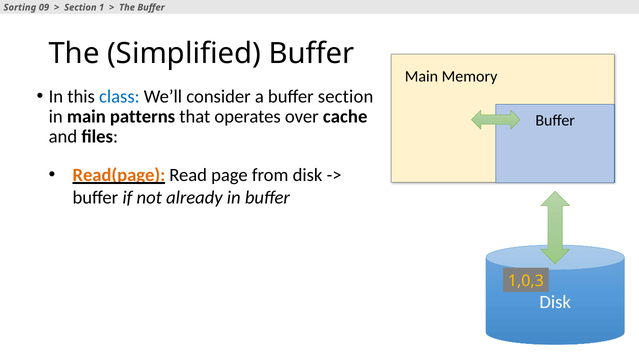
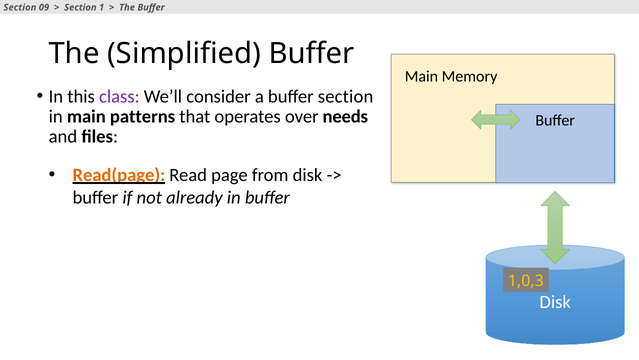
Sorting: Sorting -> Section (20, 7)
class colour: blue -> purple (119, 96)
cache: cache -> needs (345, 116)
